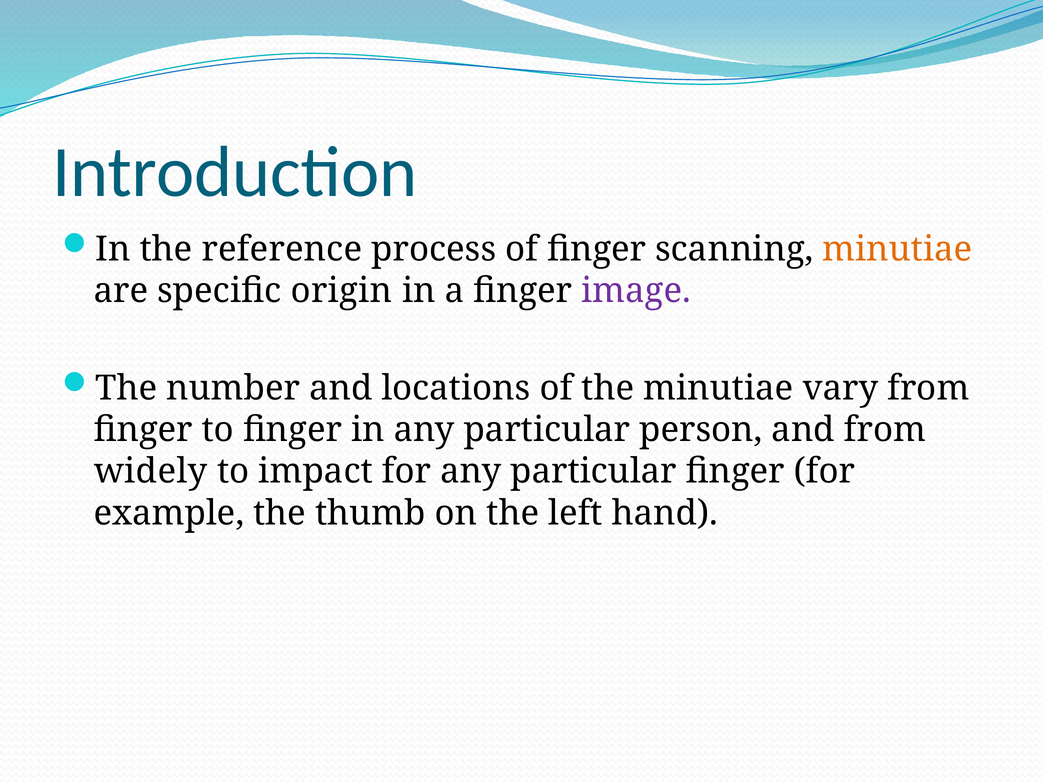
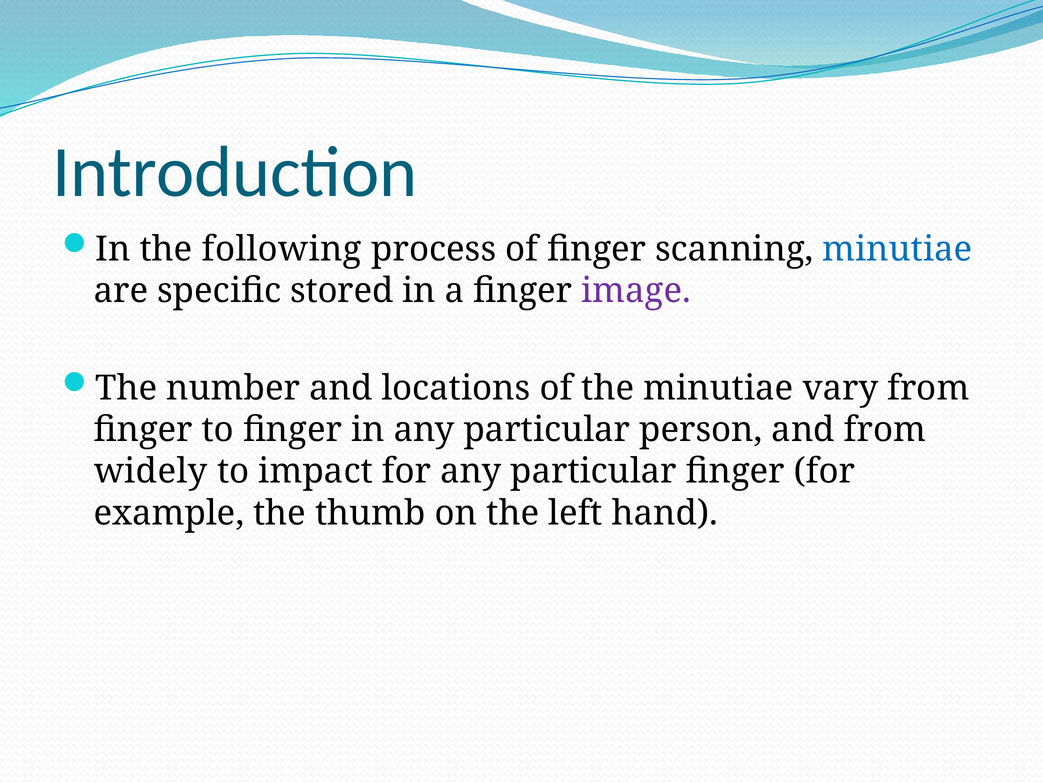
reference: reference -> following (282, 249)
minutiae colour: orange -> blue (898, 249)
origin: origin -> stored (342, 291)
